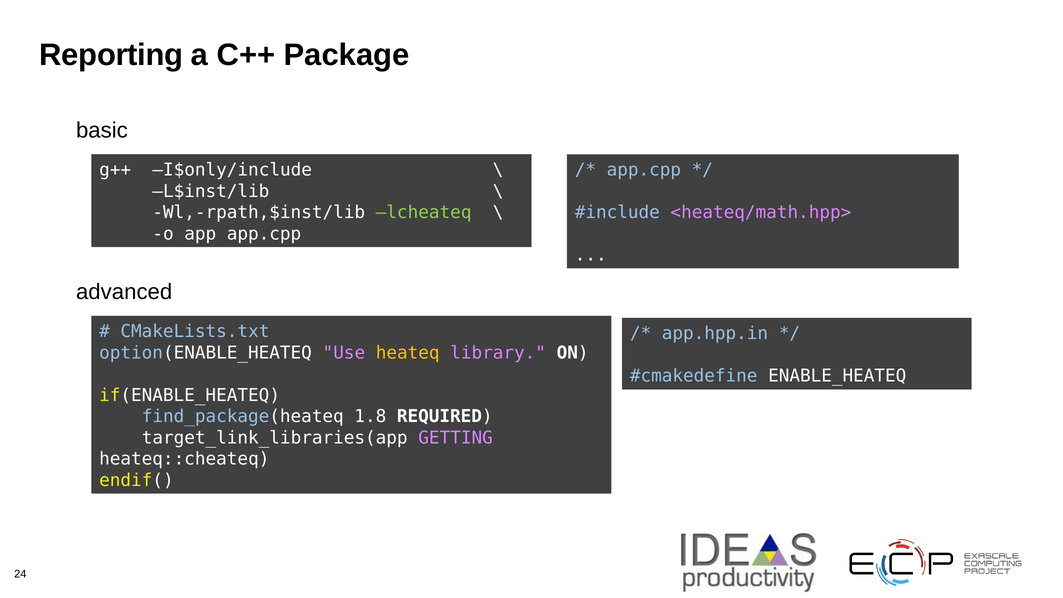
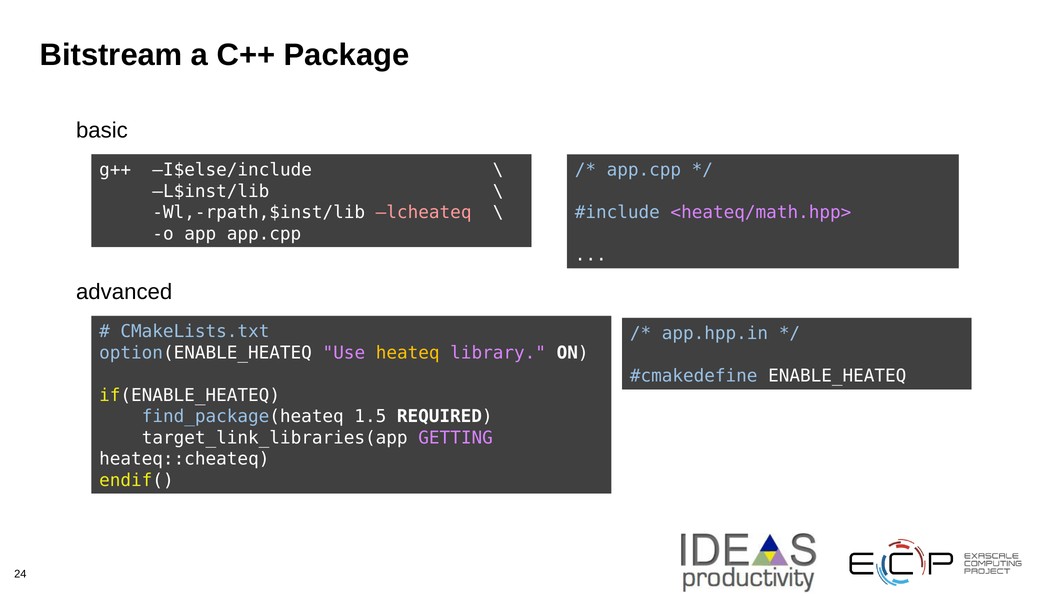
Reporting: Reporting -> Bitstream (111, 55)
I$only/include: I$only/include -> I$else/include (232, 170)
lcheateq colour: light green -> pink (424, 213)
1.8: 1.8 -> 1.5 (370, 417)
